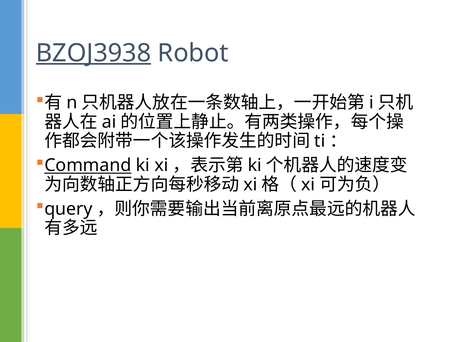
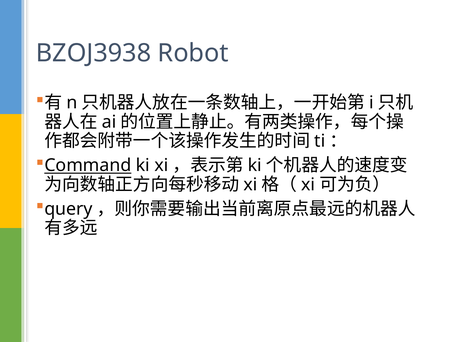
BZOJ3938 underline: present -> none (94, 53)
